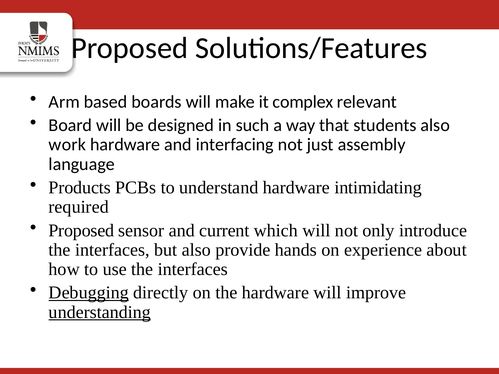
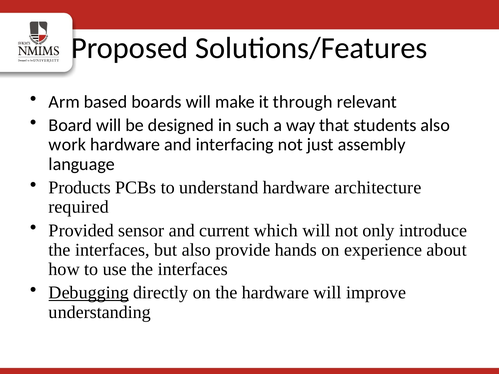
complex: complex -> through (303, 102)
intimidating: intimidating -> architecture (378, 188)
Proposed: Proposed -> Provided (81, 231)
understanding underline: present -> none (100, 312)
